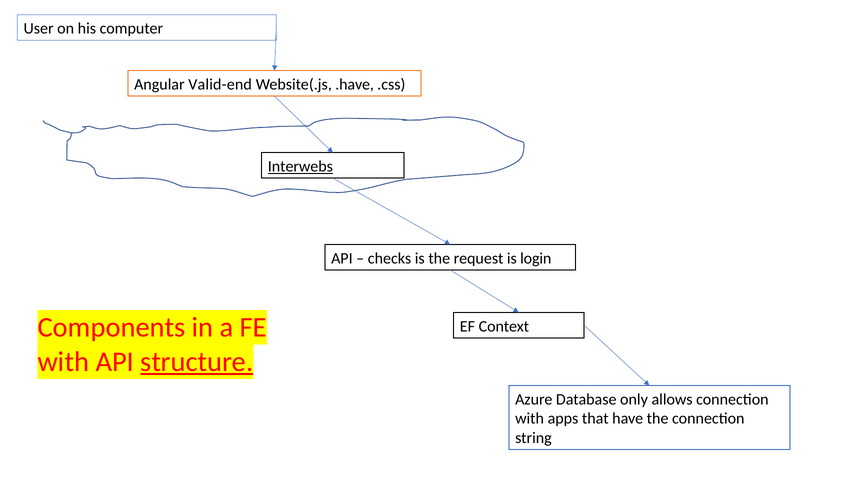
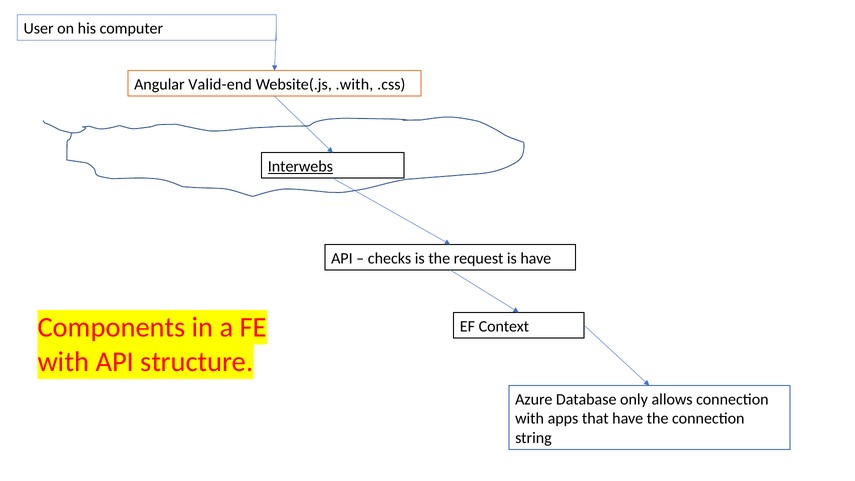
.have: .have -> .with (354, 85)
is login: login -> have (536, 258)
structure underline: present -> none (197, 362)
